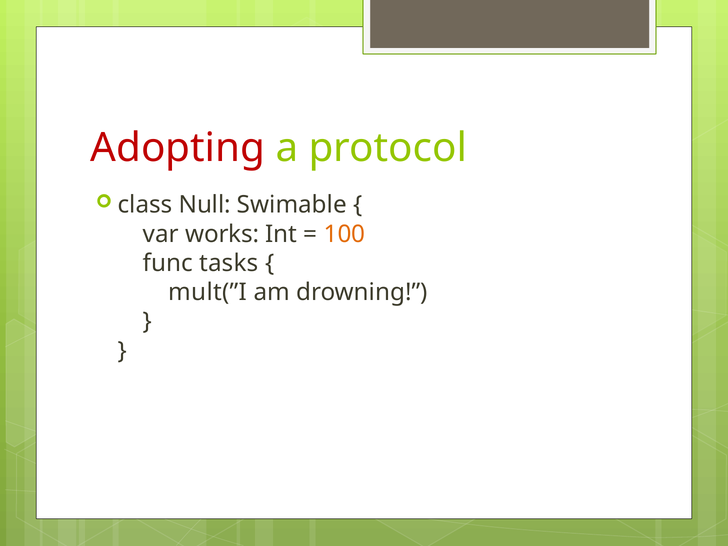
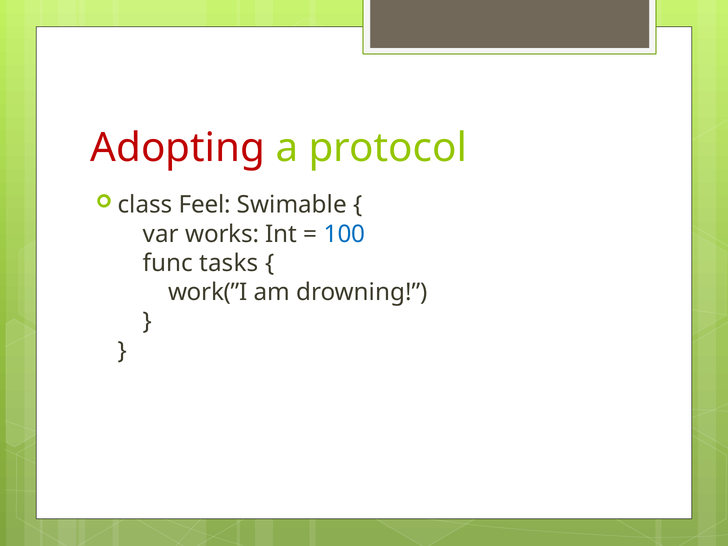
Null: Null -> Feel (205, 205)
100 colour: orange -> blue (344, 234)
mult(”I: mult(”I -> work(”I (208, 292)
